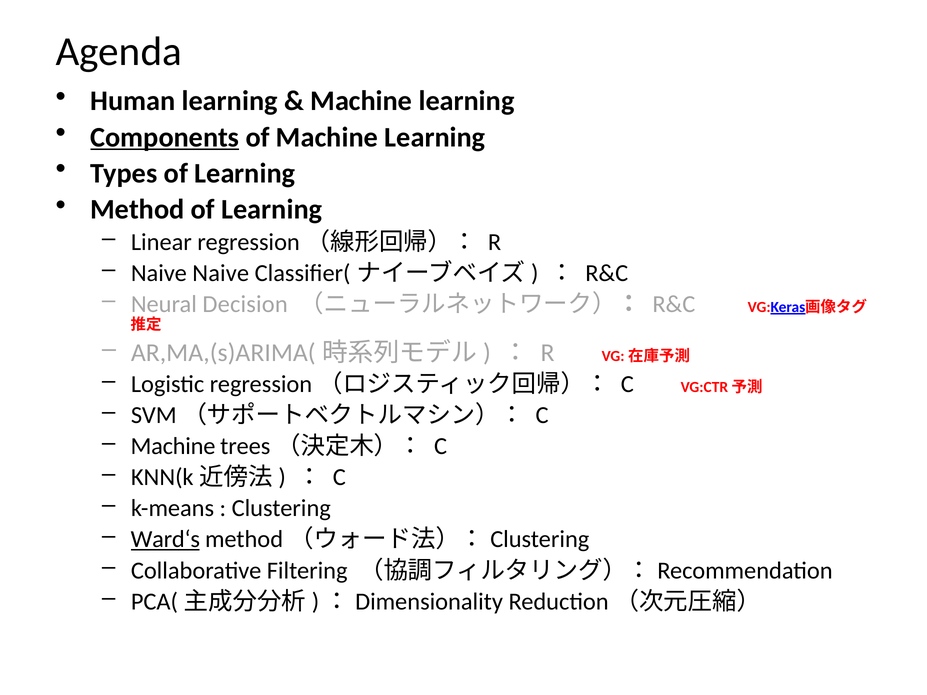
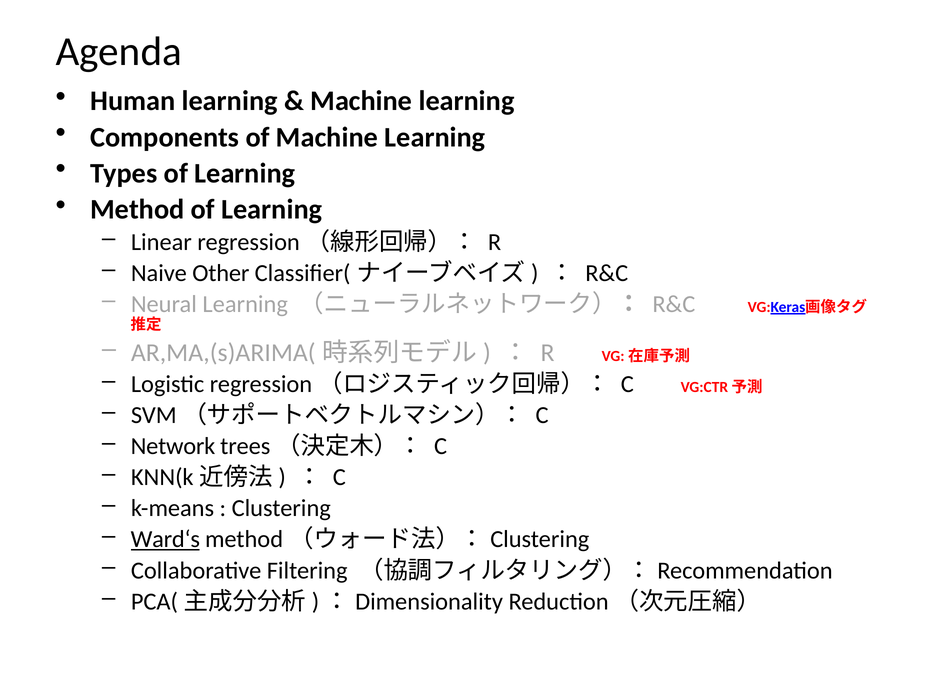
Components underline: present -> none (165, 137)
Naive Naive: Naive -> Other (221, 273)
Neural Decision: Decision -> Learning (245, 304)
Machine: Machine -> Network (173, 447)
